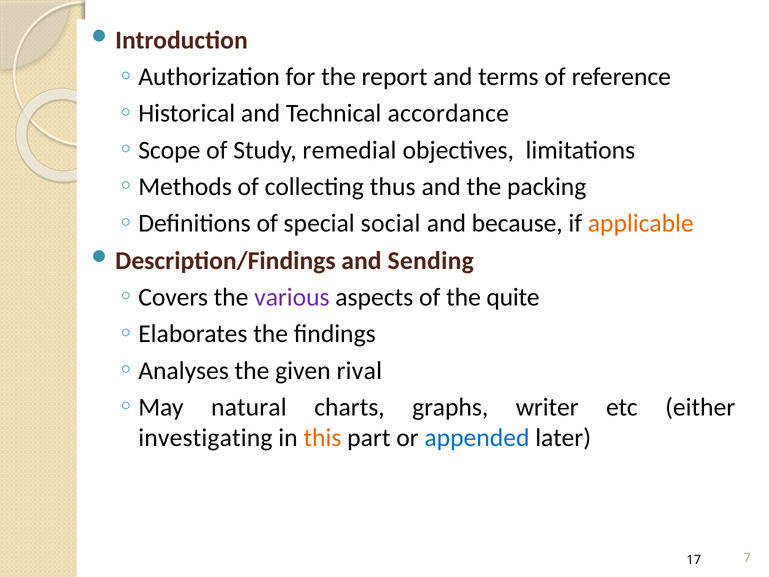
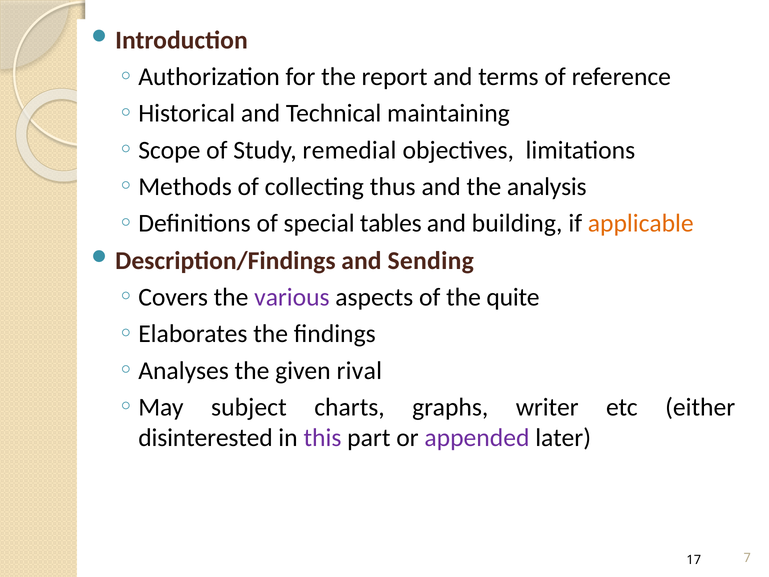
accordance: accordance -> maintaining (448, 113)
packing: packing -> analysis (547, 187)
social: social -> tables (391, 223)
because: because -> building (517, 223)
natural: natural -> subject (249, 407)
investigating: investigating -> disinterested (206, 438)
this colour: orange -> purple (322, 438)
appended colour: blue -> purple (477, 438)
